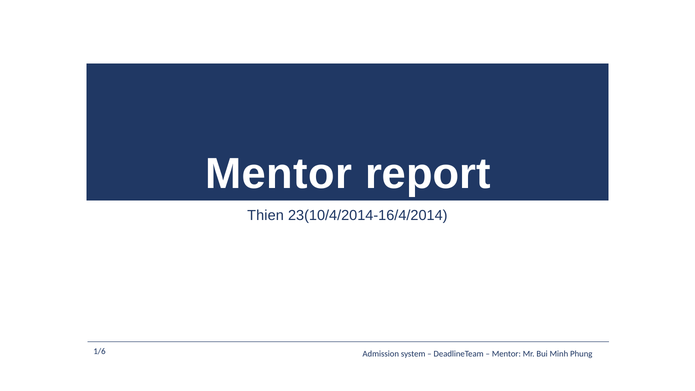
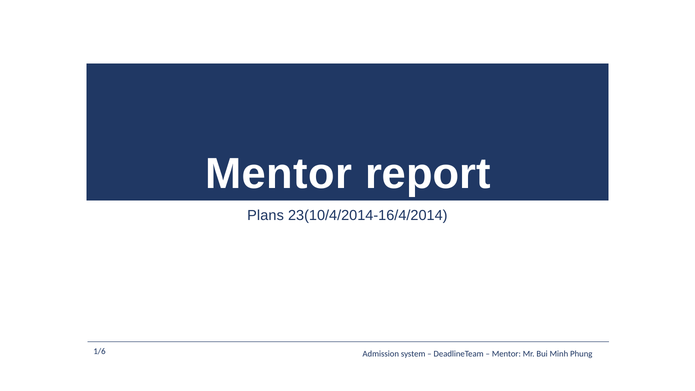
Thien: Thien -> Plans (266, 216)
